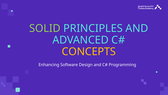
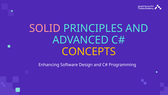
SOLID colour: light green -> pink (45, 28)
